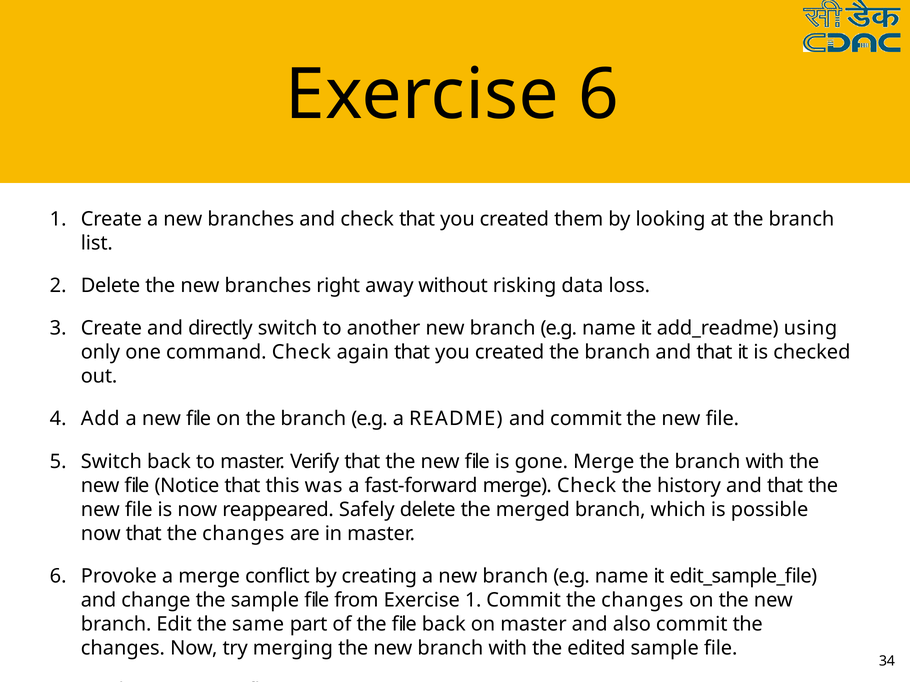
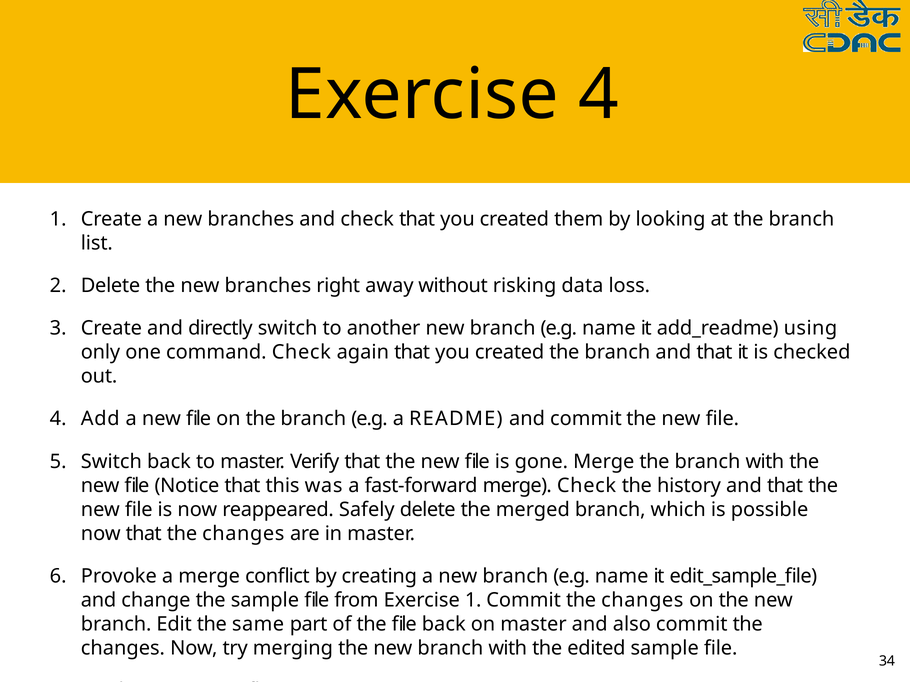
Exercise 6: 6 -> 4 (599, 95)
